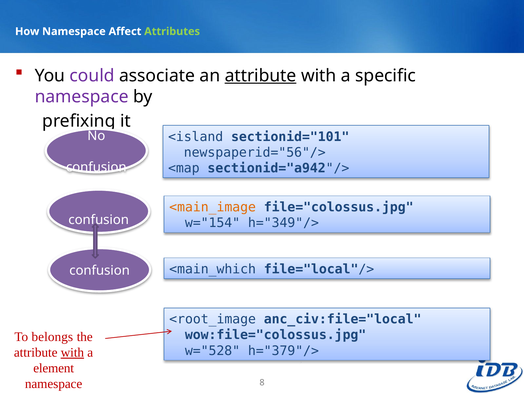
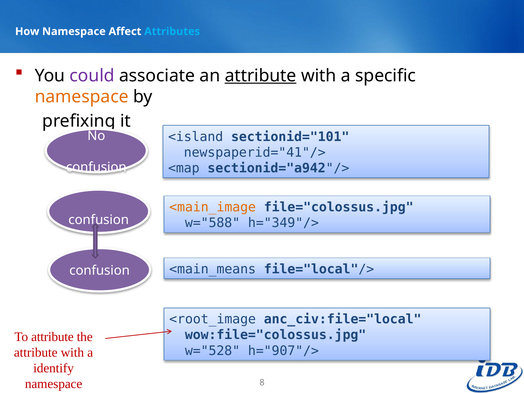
Attributes colour: light green -> light blue (172, 31)
namespace colour: purple -> orange (82, 97)
newspaperid="56"/>: newspaperid="56"/> -> newspaperid="41"/> (255, 152)
w="154: w="154 -> w="588 (213, 223)
<main_which: <main_which -> <main_means (213, 269)
To belongs: belongs -> attribute (52, 337)
h="379"/>: h="379"/> -> h="907"/> (283, 351)
with underline: present -> none (72, 352)
element: element -> identify (54, 368)
